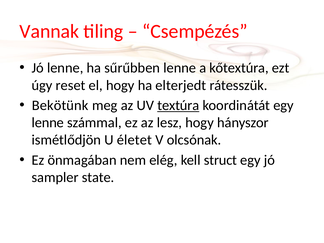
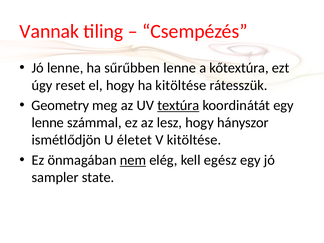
ha elterjedt: elterjedt -> kitöltése (181, 85)
Bekötünk: Bekötünk -> Geometry (60, 105)
V olcsónak: olcsónak -> kitöltése (194, 140)
nem underline: none -> present (133, 160)
struct: struct -> egész (220, 160)
